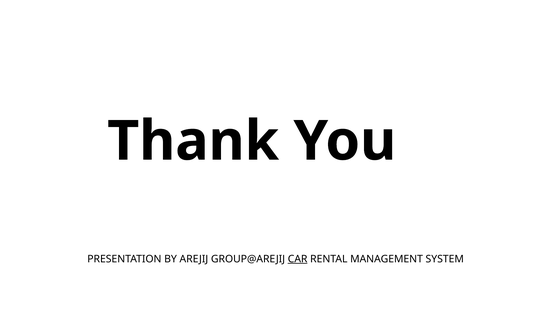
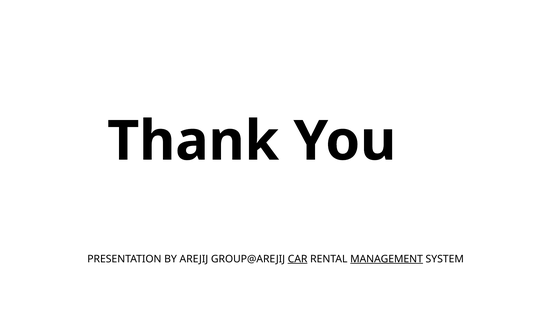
MANAGEMENT underline: none -> present (387, 259)
